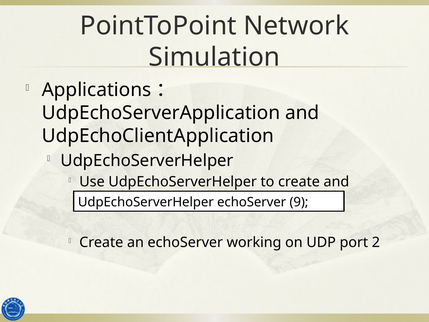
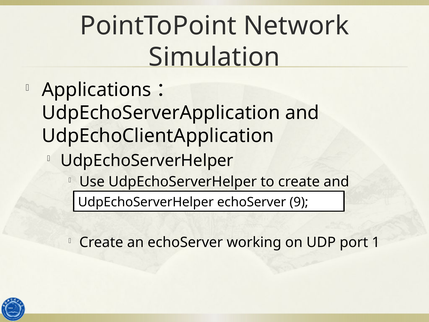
2: 2 -> 1 (376, 242)
